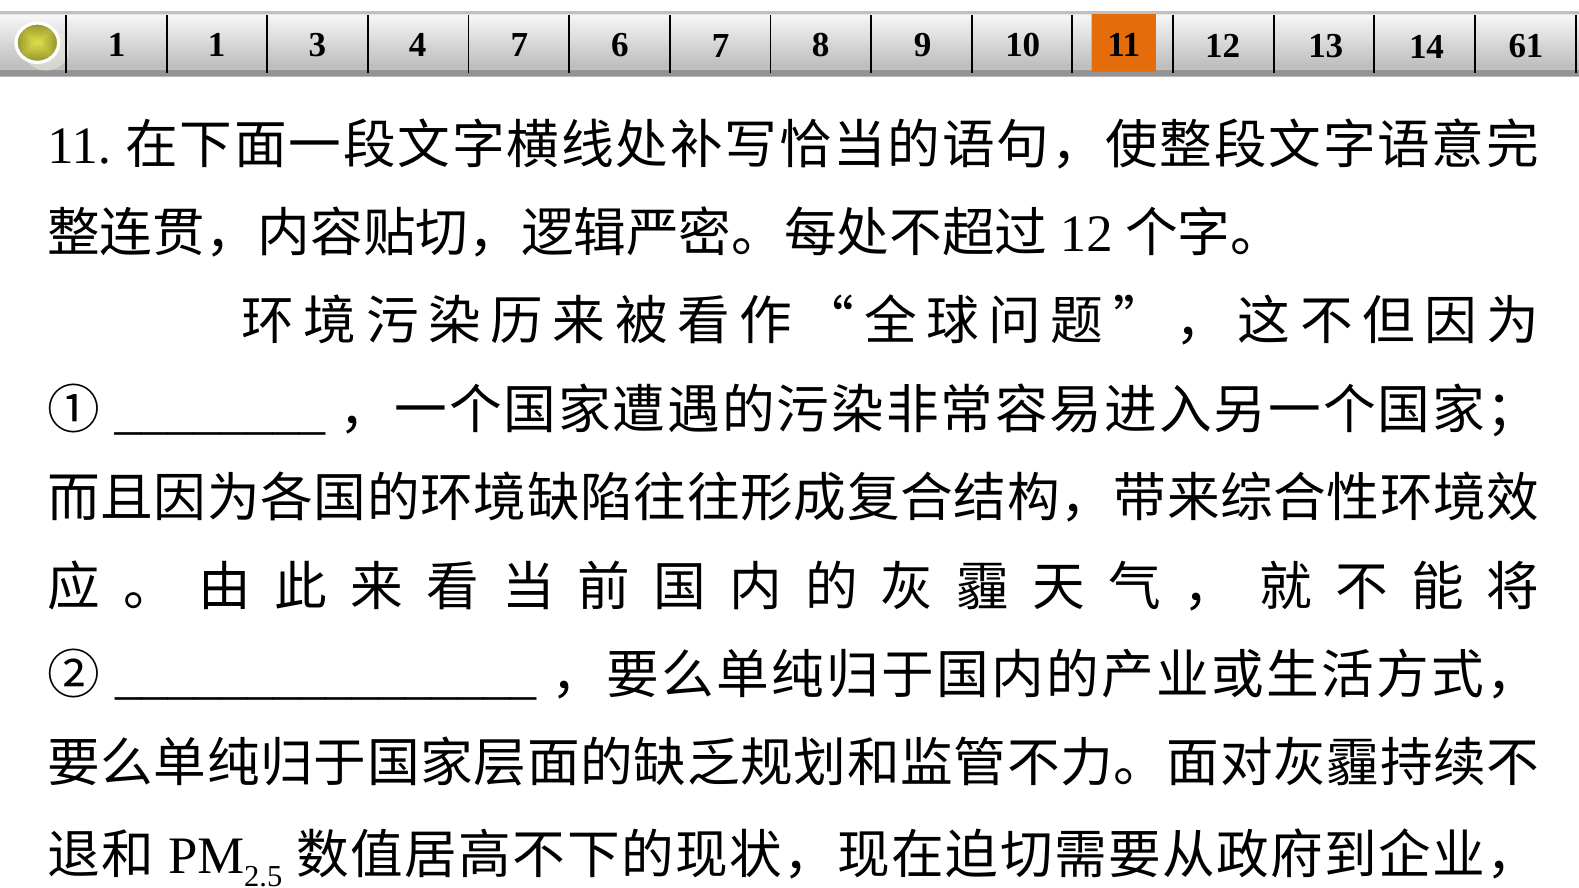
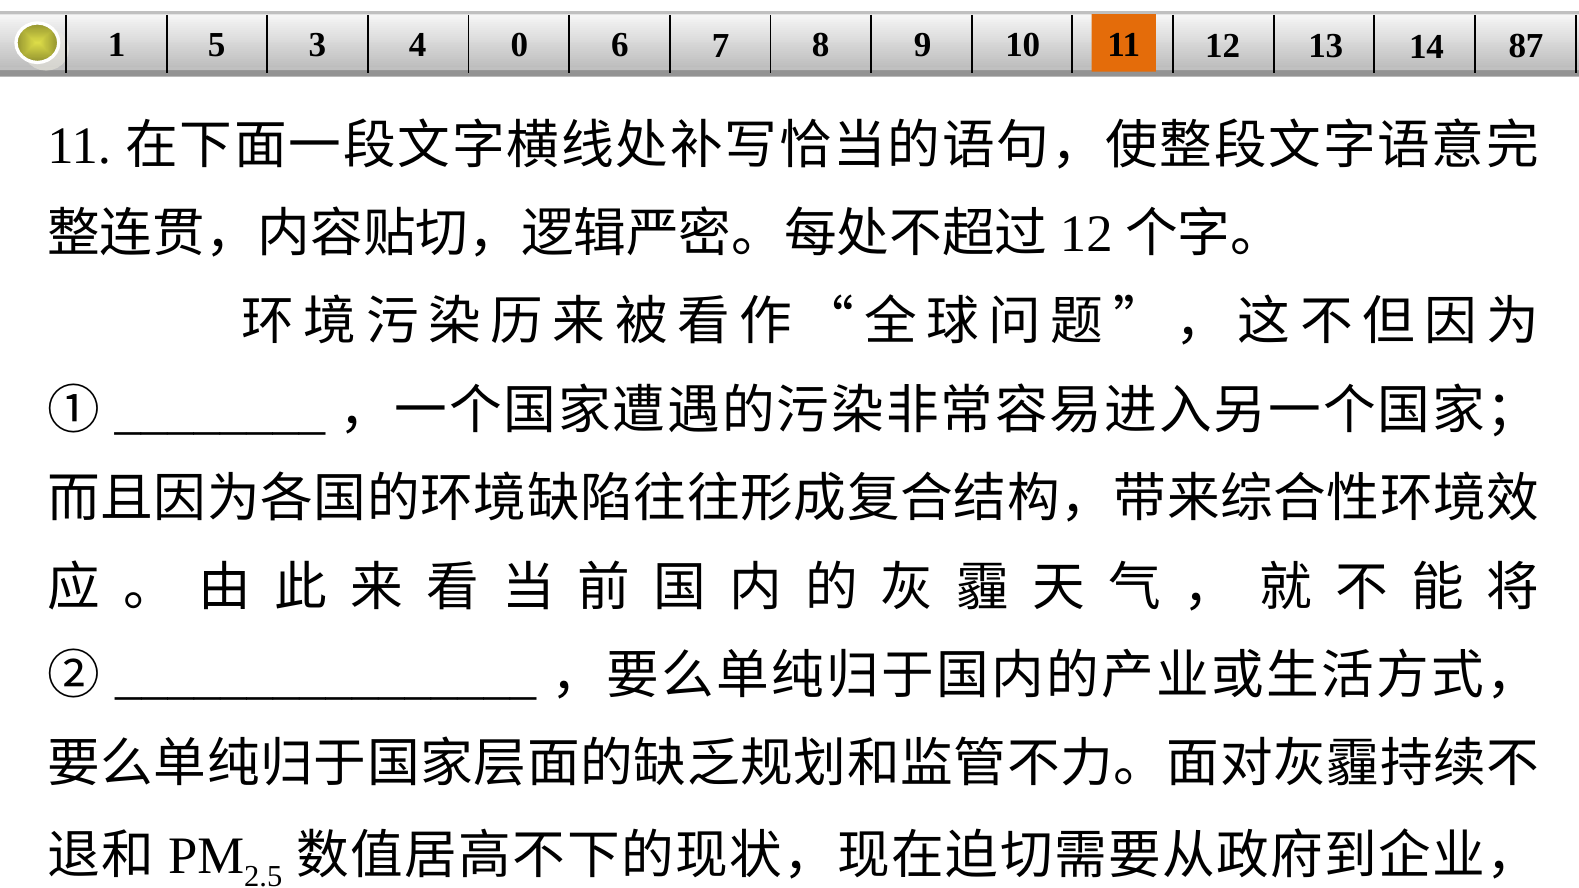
1 1: 1 -> 5 (217, 45)
4 7: 7 -> 0 (519, 45)
61: 61 -> 87 (1526, 46)
